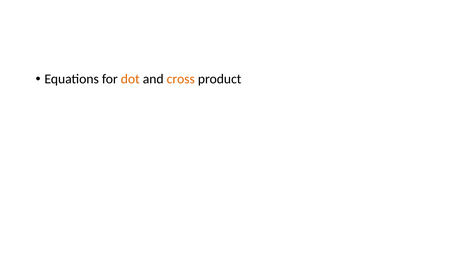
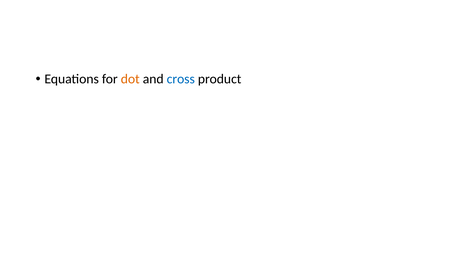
cross colour: orange -> blue (181, 79)
